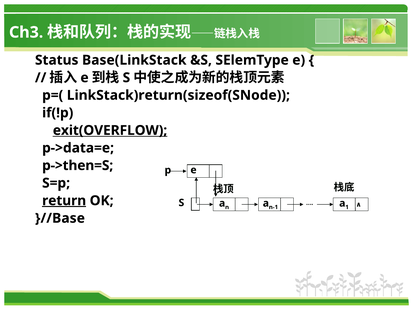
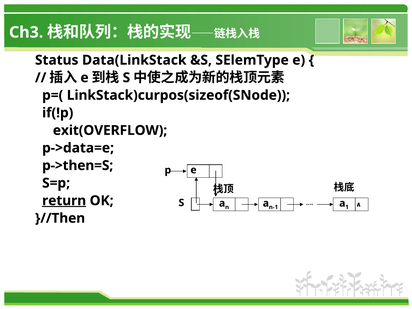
Base(LinkStack: Base(LinkStack -> Data(LinkStack (134, 60)
LinkStack)return(sizeof(SNode: LinkStack)return(sizeof(SNode -> LinkStack)curpos(sizeof(SNode (178, 95)
exit(OVERFLOW underline: present -> none (110, 130)
}//Base: }//Base -> }//Then (60, 218)
